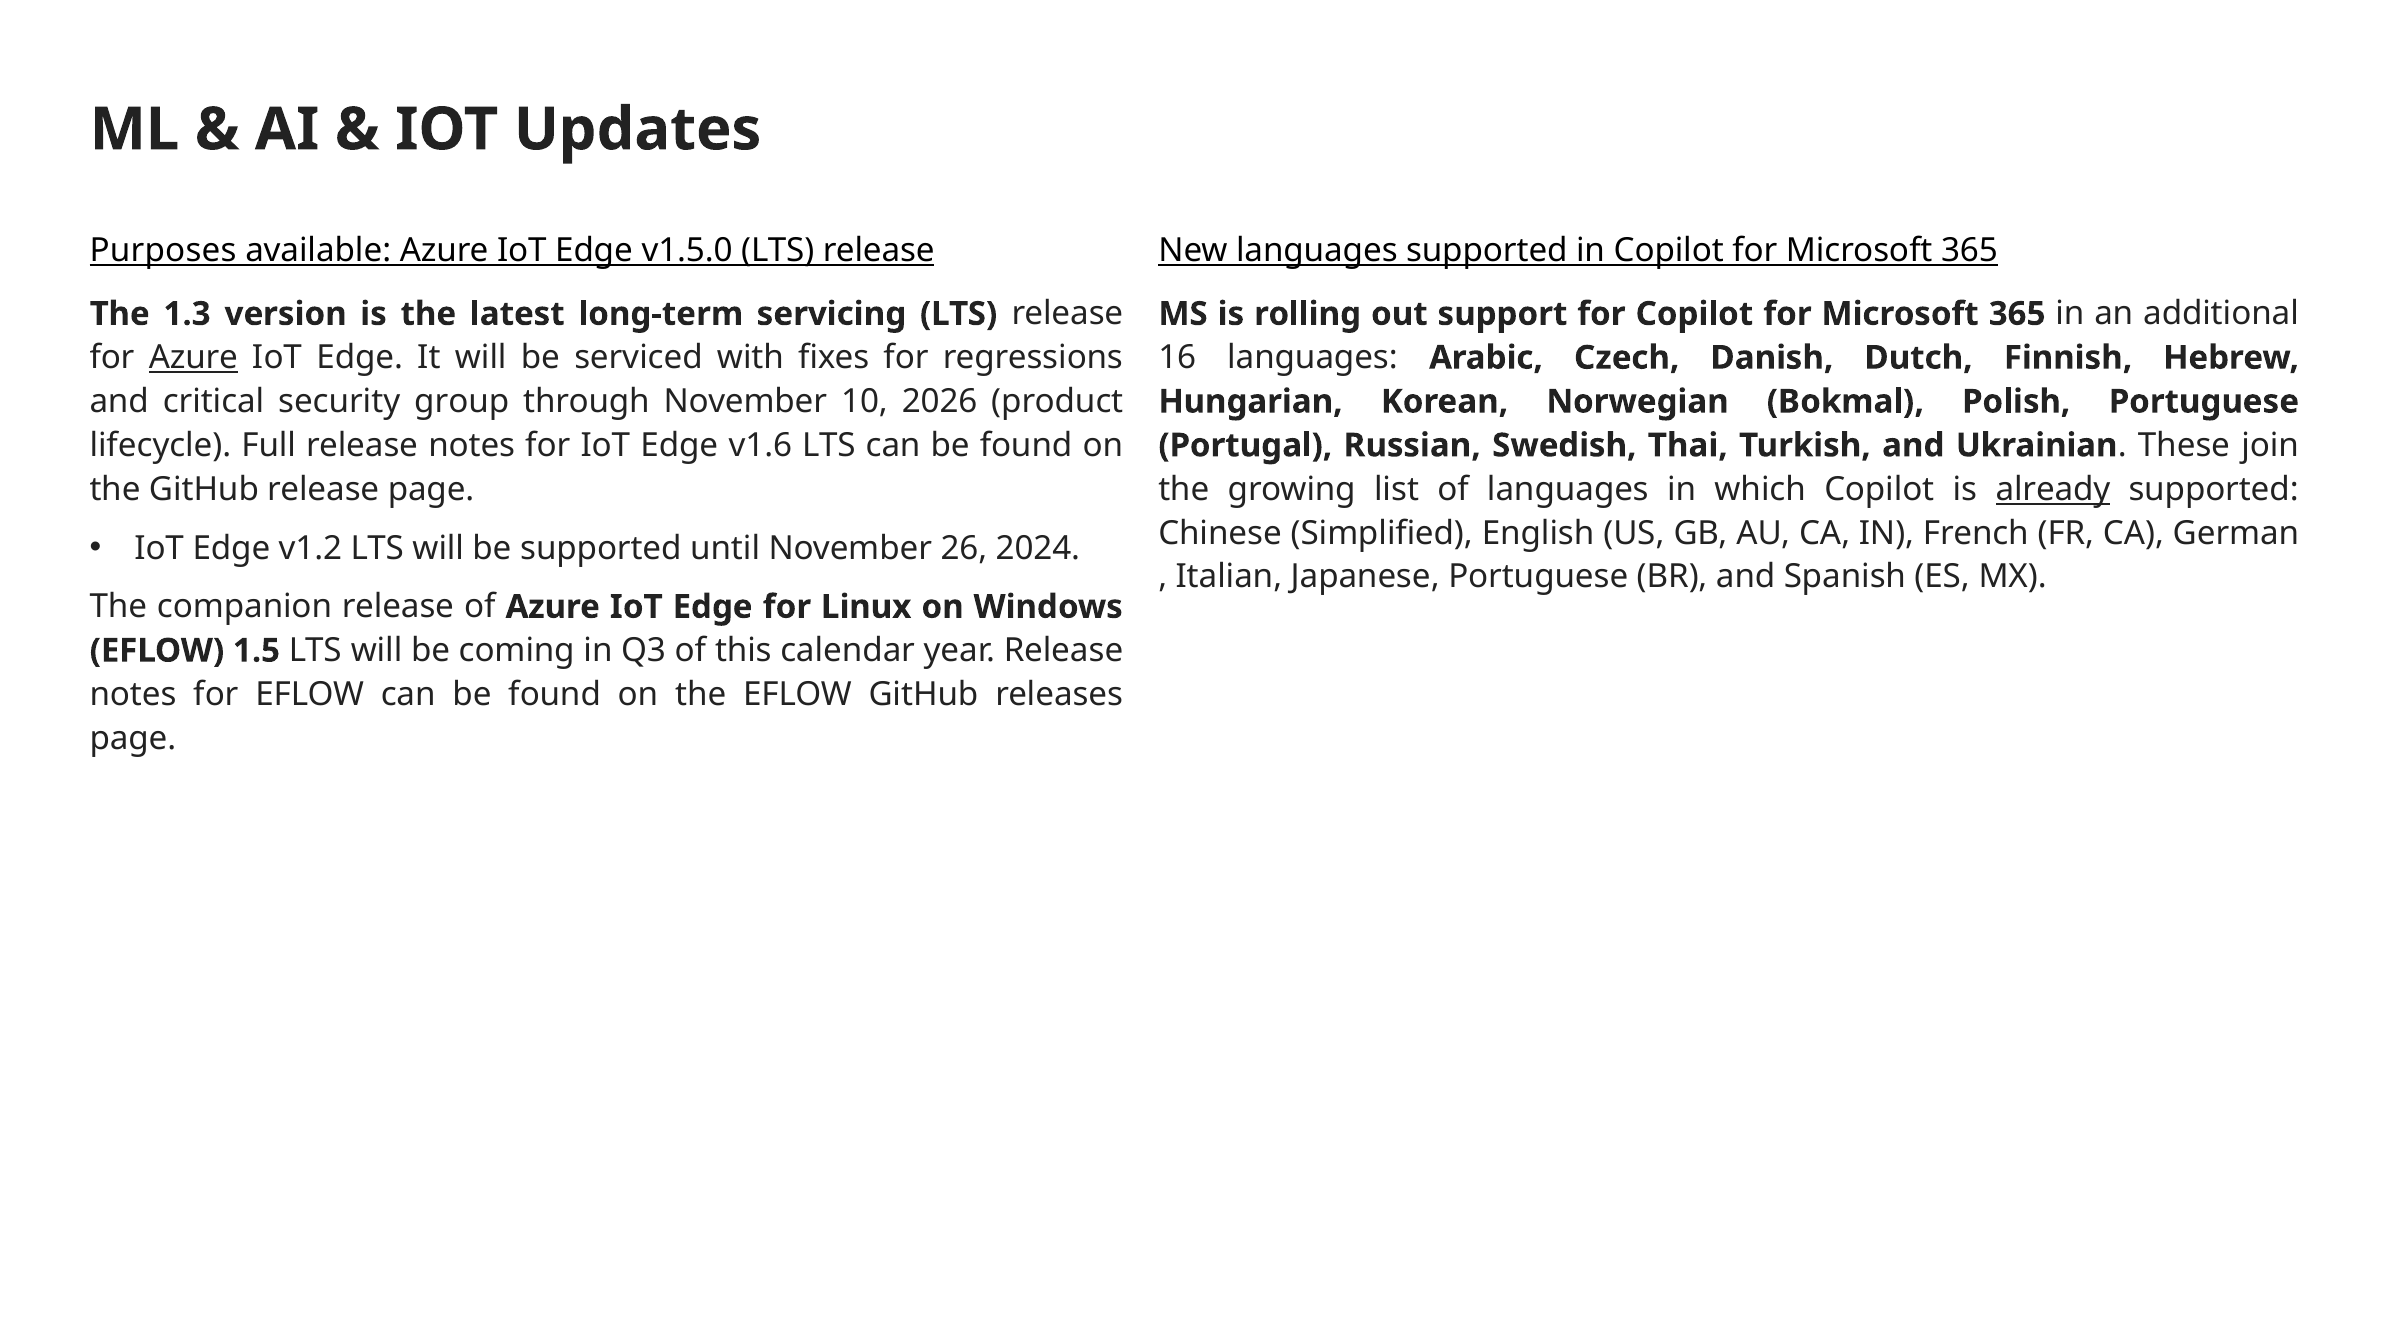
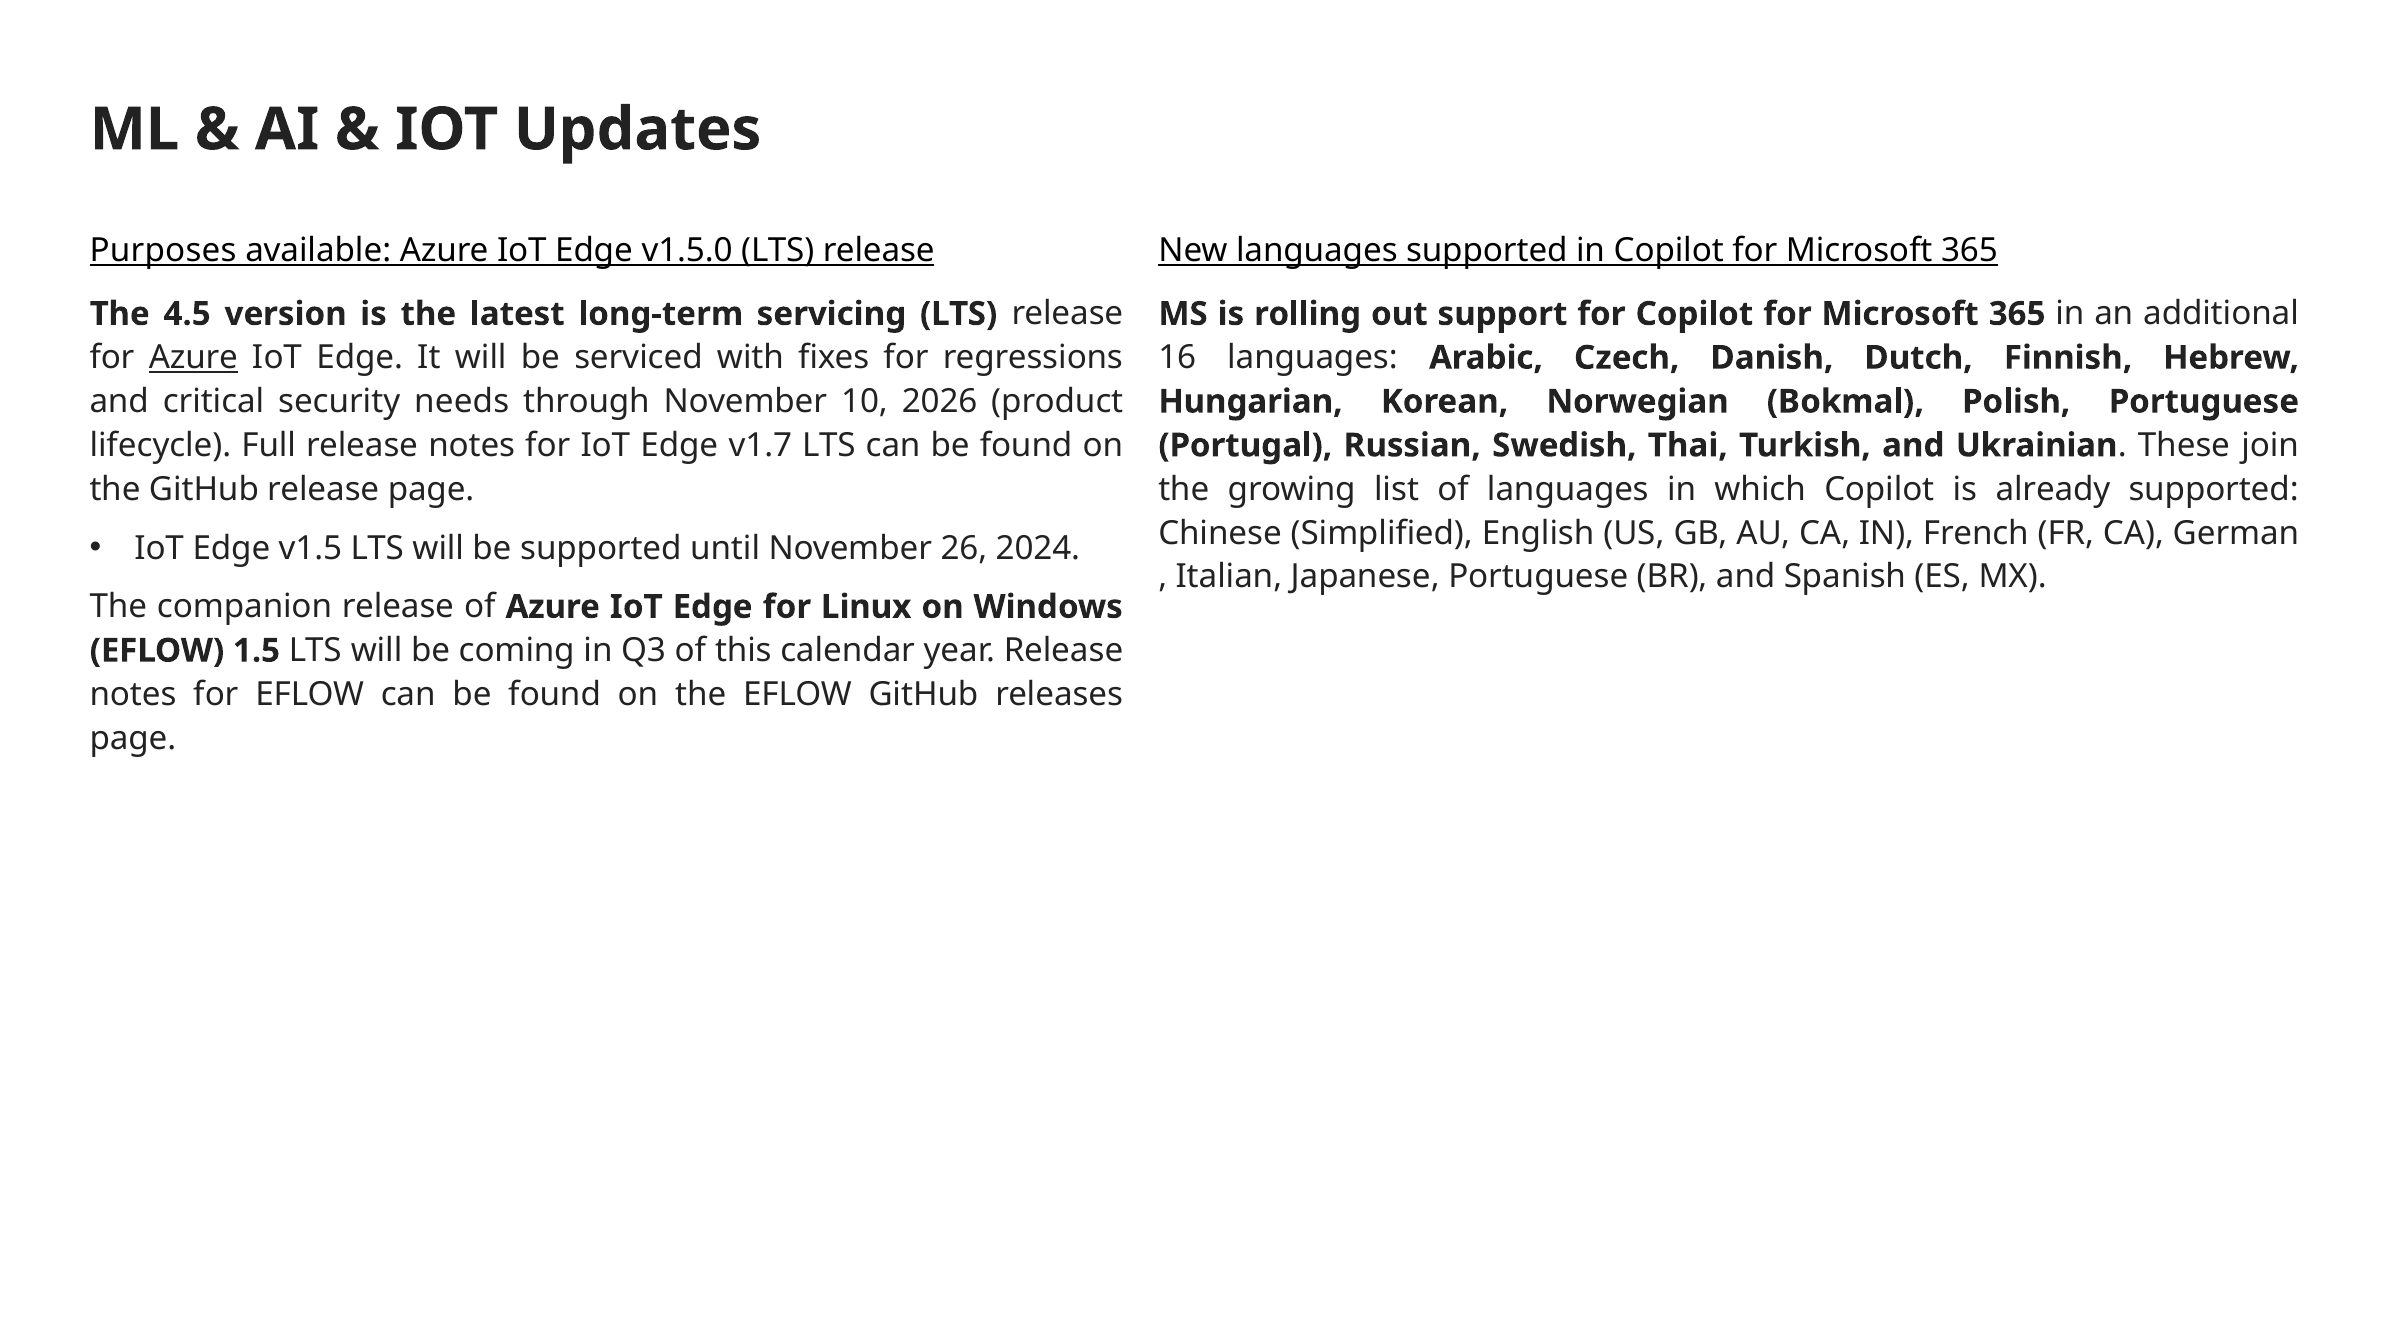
1.3: 1.3 -> 4.5 (187, 314)
group: group -> needs (462, 402)
v1.6: v1.6 -> v1.7 (760, 445)
already underline: present -> none (2053, 489)
v1.2: v1.2 -> v1.5 (310, 548)
